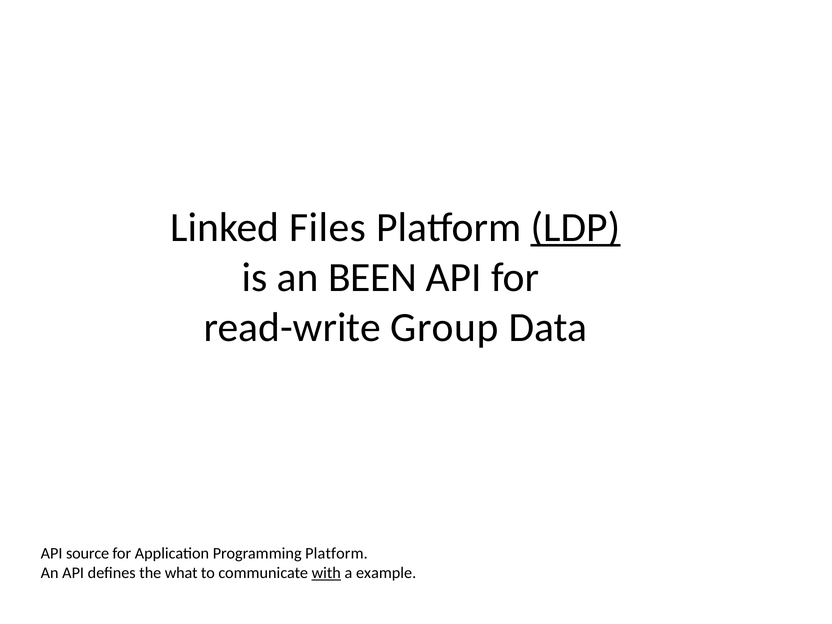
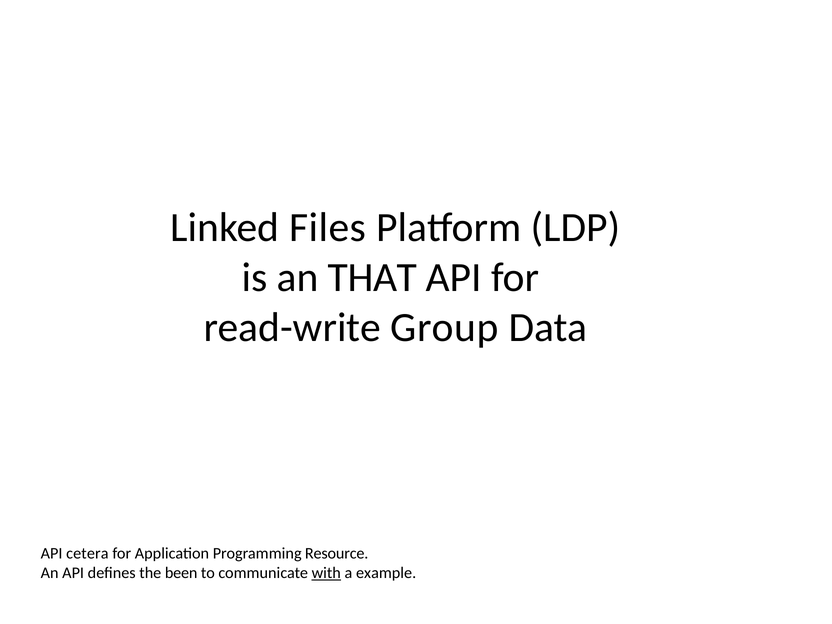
LDP underline: present -> none (575, 227)
BEEN: BEEN -> THAT (372, 277)
source: source -> cetera (87, 554)
Programming Platform: Platform -> Resource (337, 554)
what: what -> been (181, 573)
